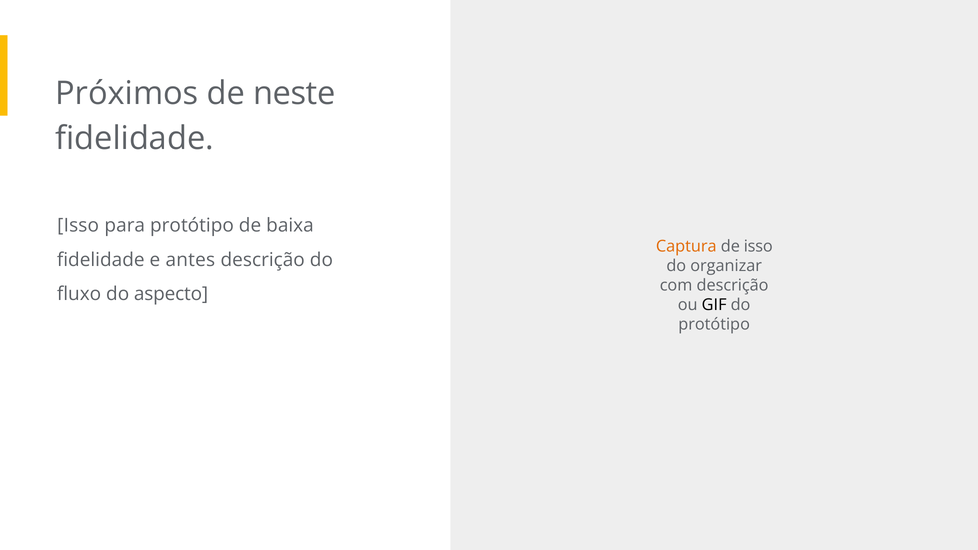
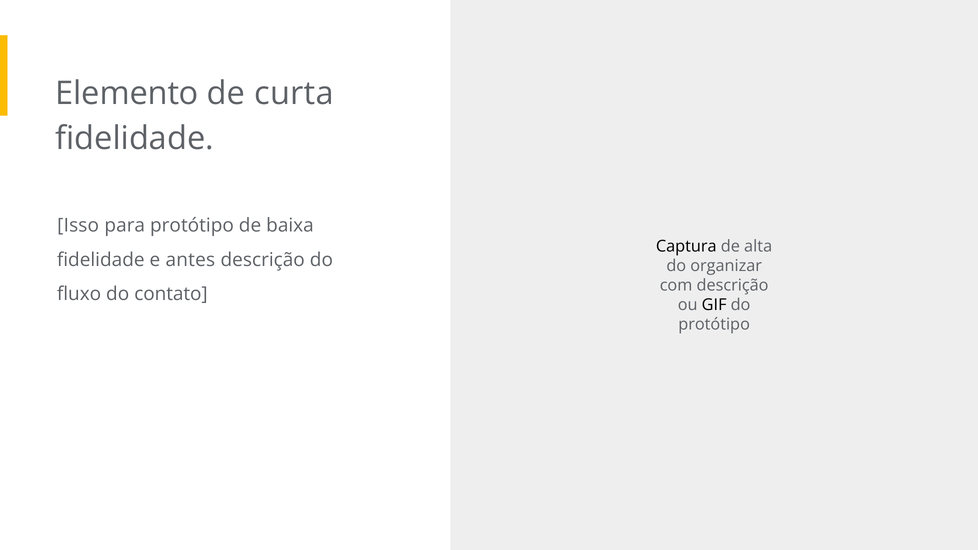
Próximos: Próximos -> Elemento (127, 94)
neste: neste -> curta (294, 94)
Captura colour: orange -> black (686, 246)
de isso: isso -> alta (758, 246)
aspecto: aspecto -> contato (171, 294)
